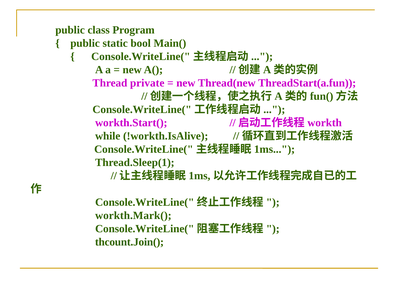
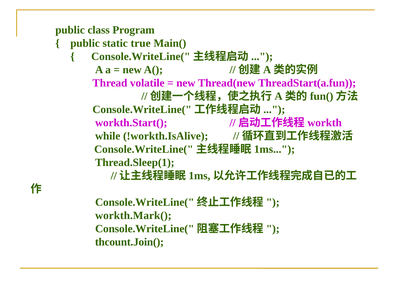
bool: bool -> true (141, 43)
private: private -> volatile (147, 83)
